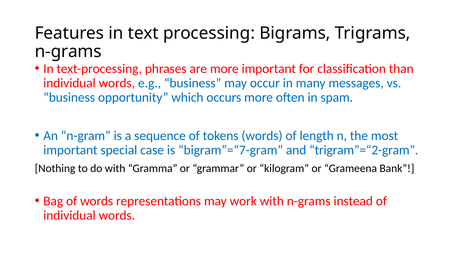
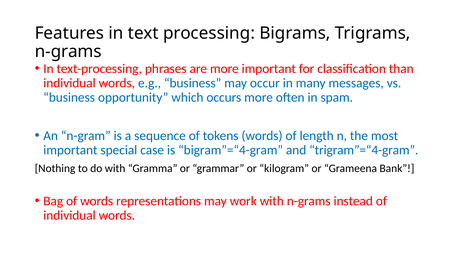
bigram”=“7-gram: bigram”=“7-gram -> bigram”=“4-gram (231, 150)
trigram”=“2-gram: trigram”=“2-gram -> trigram”=“4-gram (364, 150)
